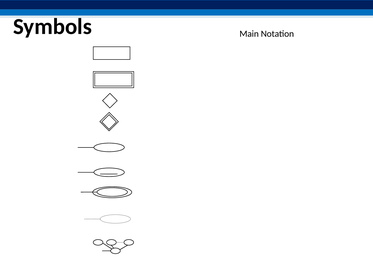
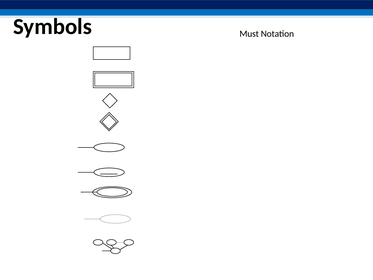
Main: Main -> Must (249, 34)
